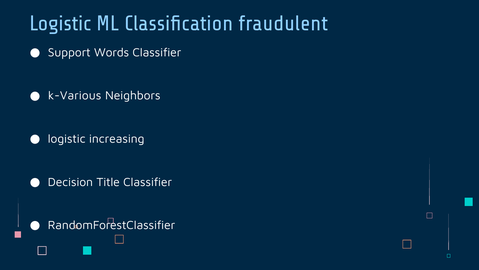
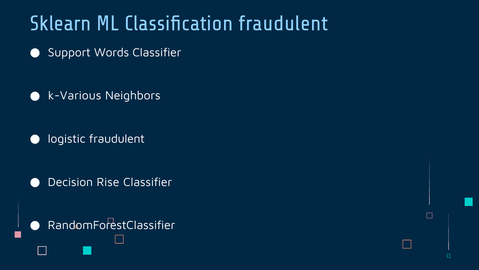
Logistic: Logistic -> Sklearn (61, 23)
logistic increasing: increasing -> fraudulent (117, 139)
Title: Title -> Rise (108, 182)
